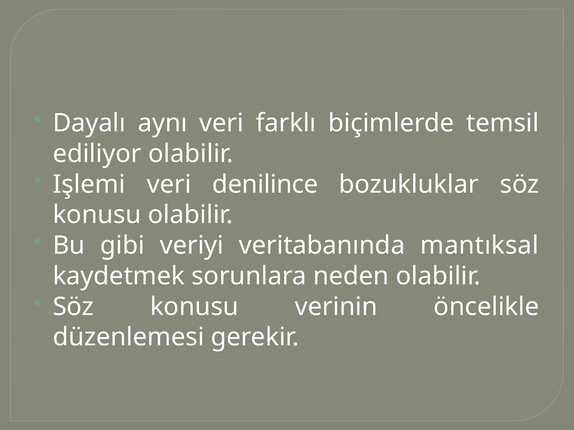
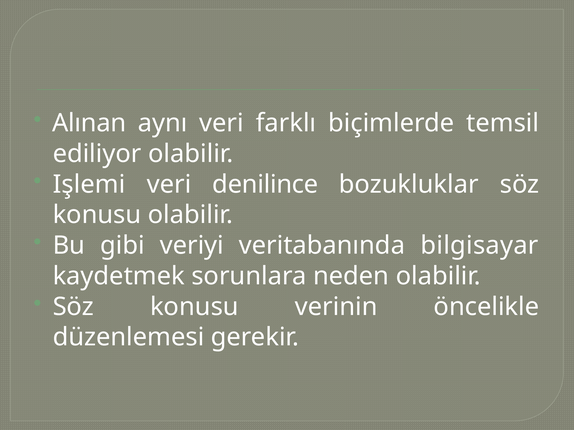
Dayalı: Dayalı -> Alınan (89, 123)
mantıksal: mantıksal -> bilgisayar (480, 246)
